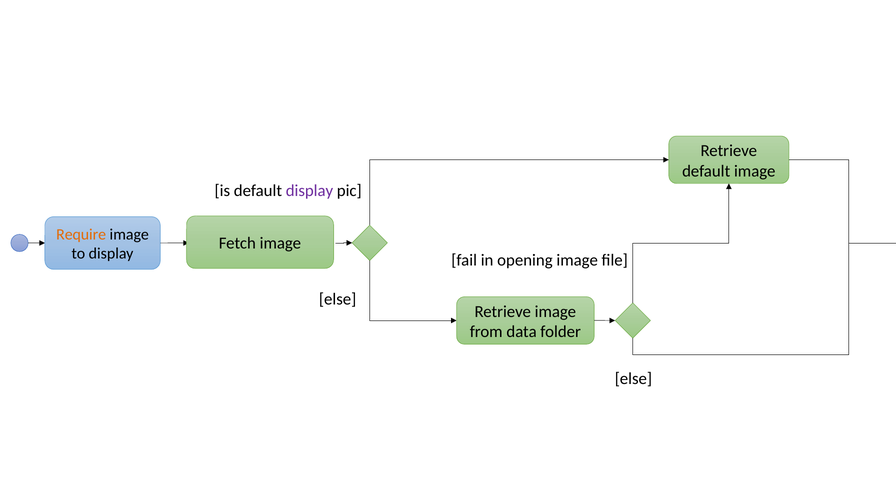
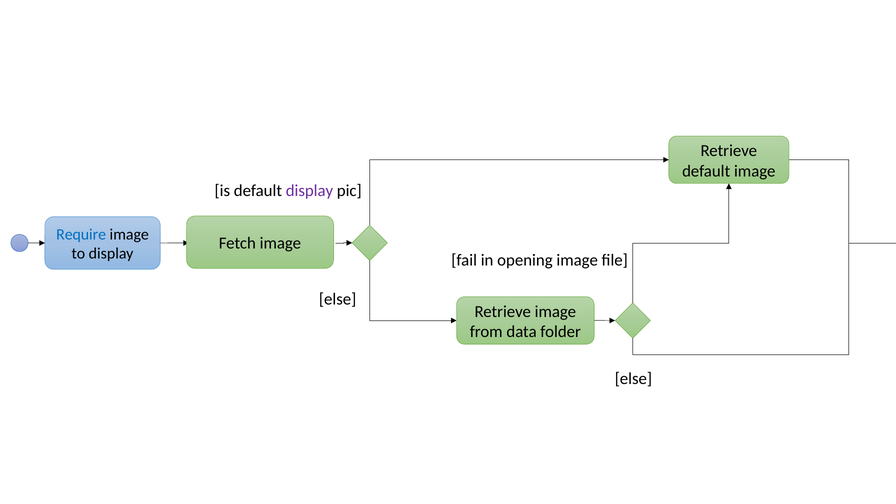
Require colour: orange -> blue (81, 235)
